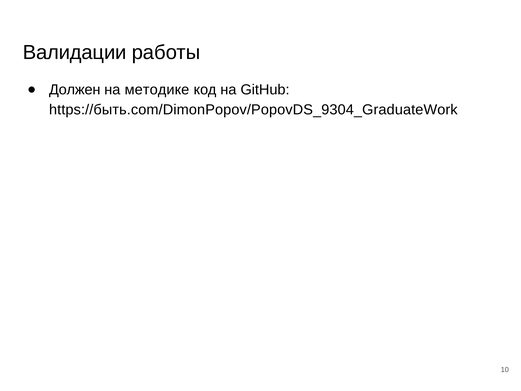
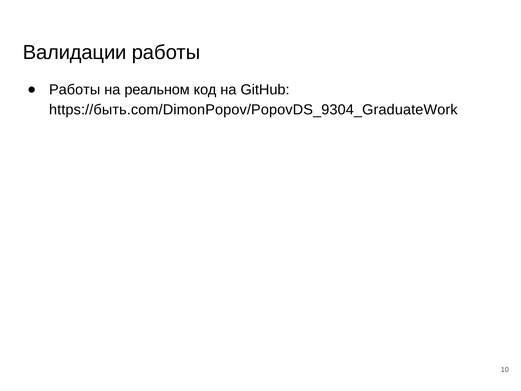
Должен: Должен -> Работы (75, 90)
методике: методике -> реальном (157, 90)
